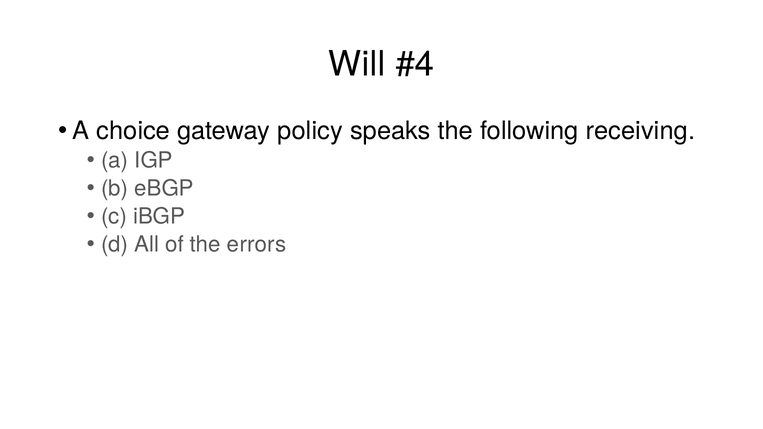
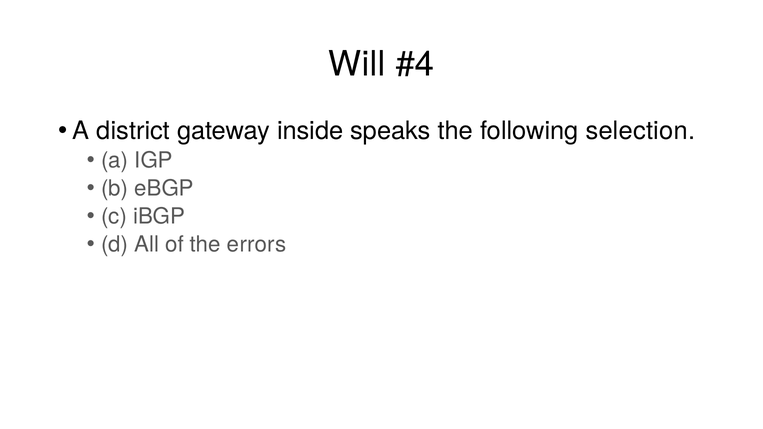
choice: choice -> district (133, 131)
policy: policy -> inside (310, 131)
receiving: receiving -> selection (640, 131)
